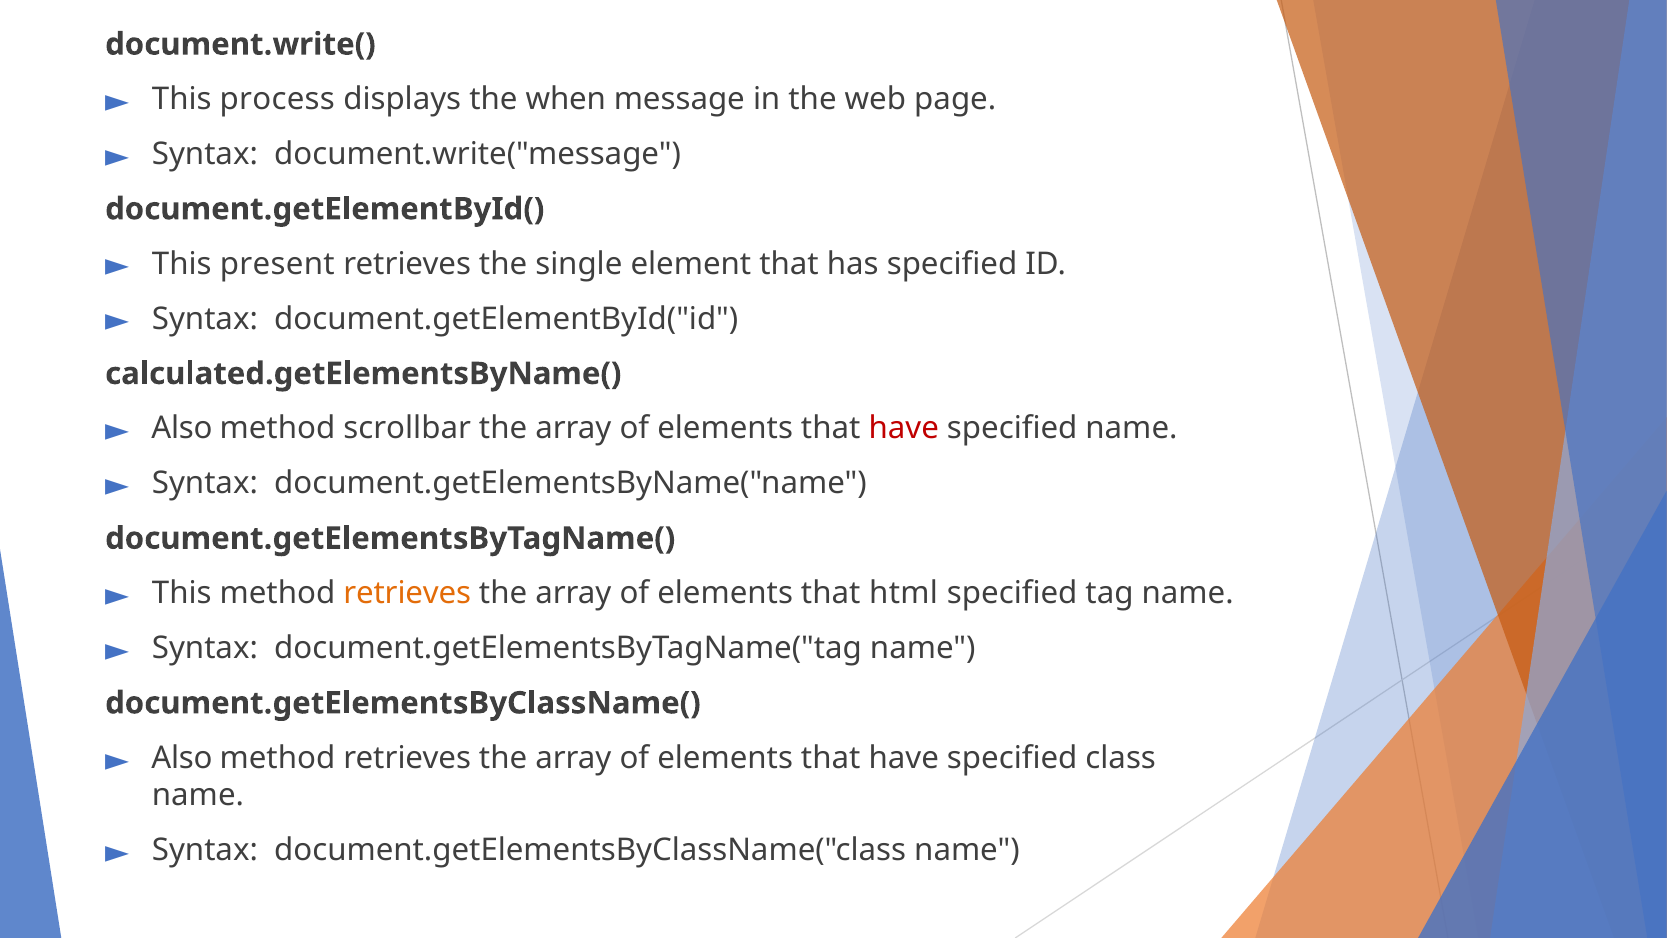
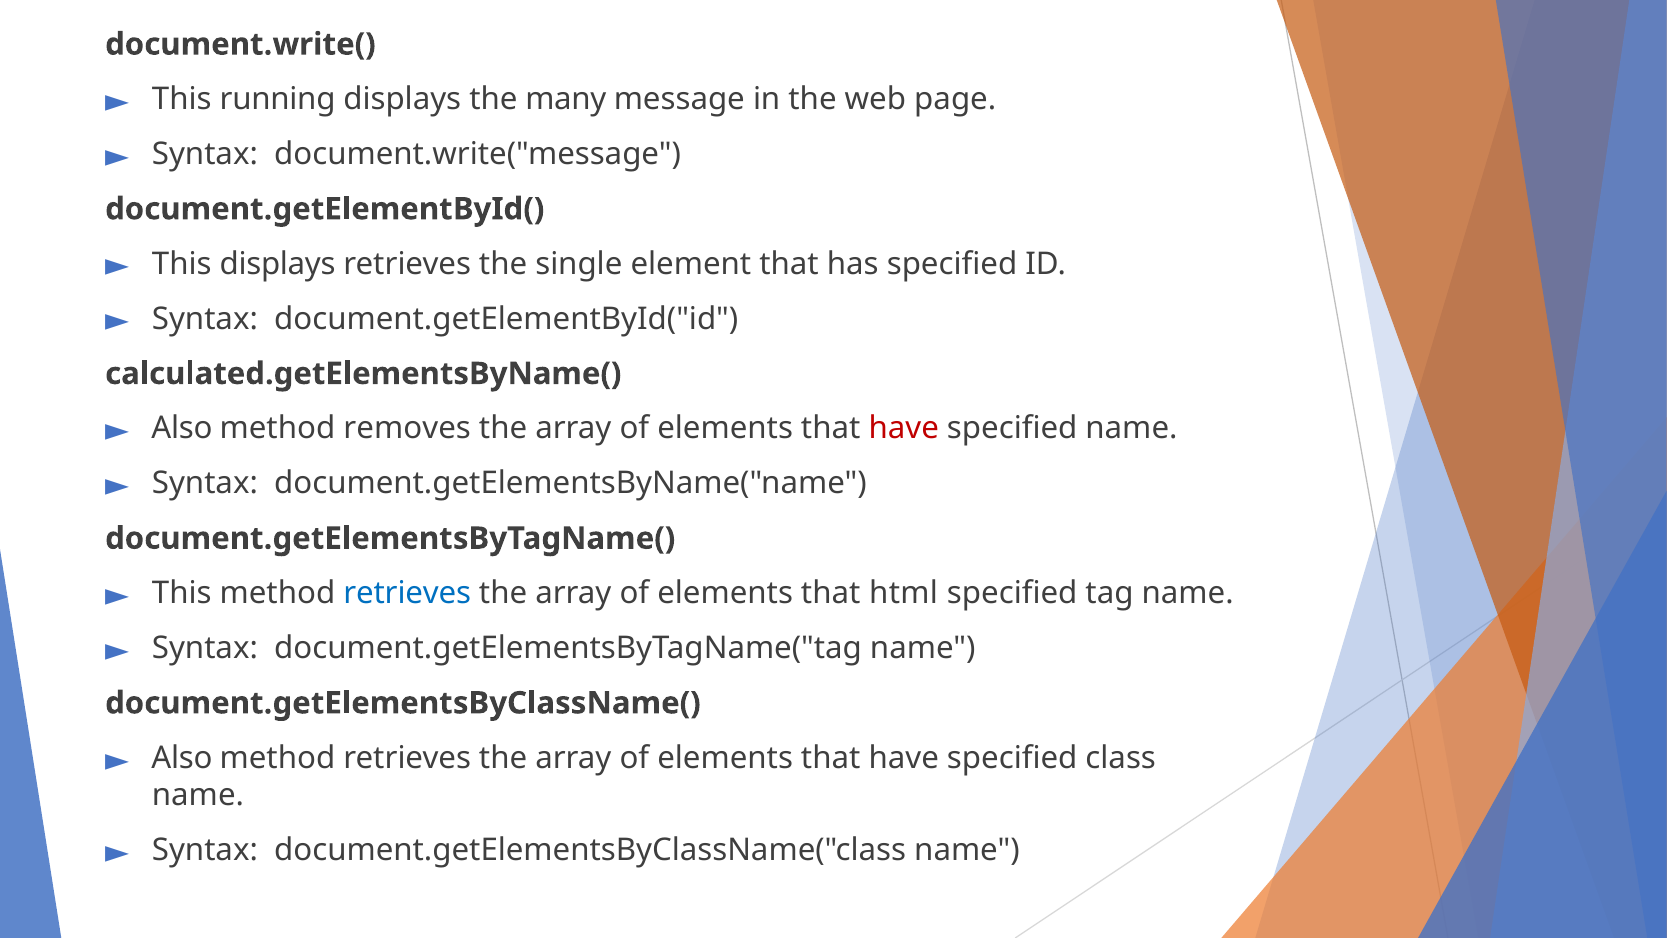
process: process -> running (278, 99)
when: when -> many (566, 99)
This present: present -> displays (278, 264)
scrollbar: scrollbar -> removes (407, 428)
retrieves colour: orange -> blue (407, 593)
